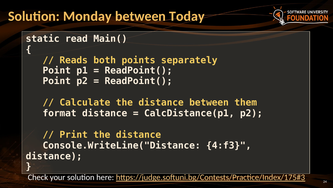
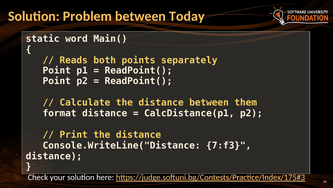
Monday: Monday -> Problem (87, 16)
read: read -> word (76, 39)
4:f3: 4:f3 -> 7:f3 (229, 145)
